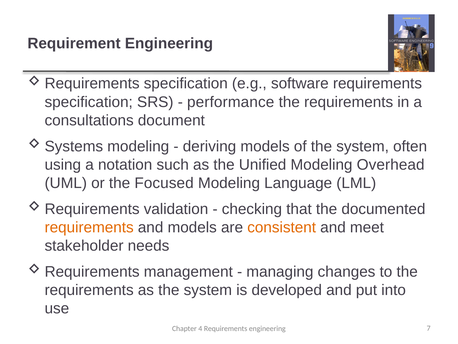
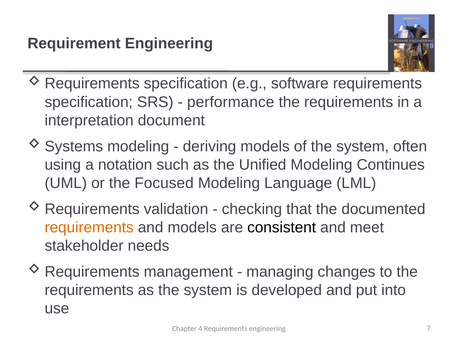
consultations: consultations -> interpretation (89, 120)
Overhead: Overhead -> Continues (391, 164)
consistent colour: orange -> black (282, 227)
